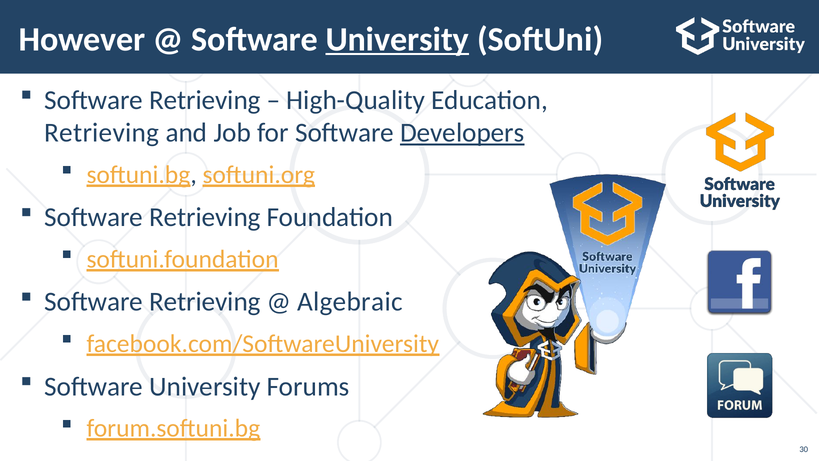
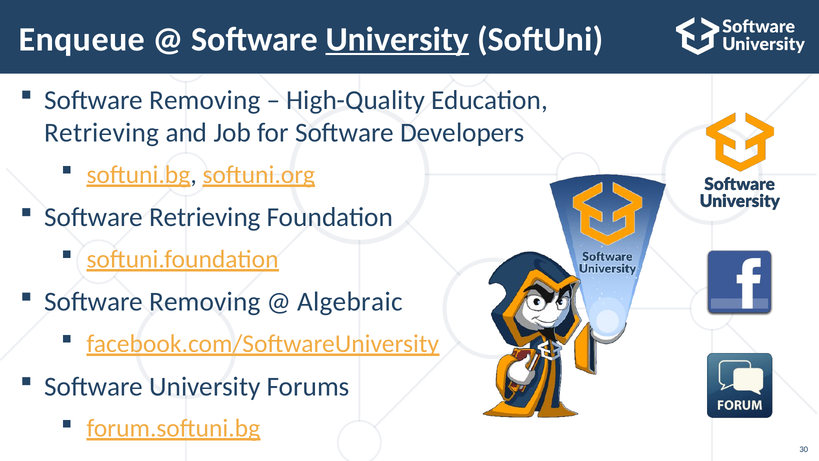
However: However -> Enqueue (82, 39)
Retrieving: Retrieving -> Removing (205, 100)
Developers underline: present -> none (462, 133)
Retrieving: Retrieving -> Removing (205, 302)
